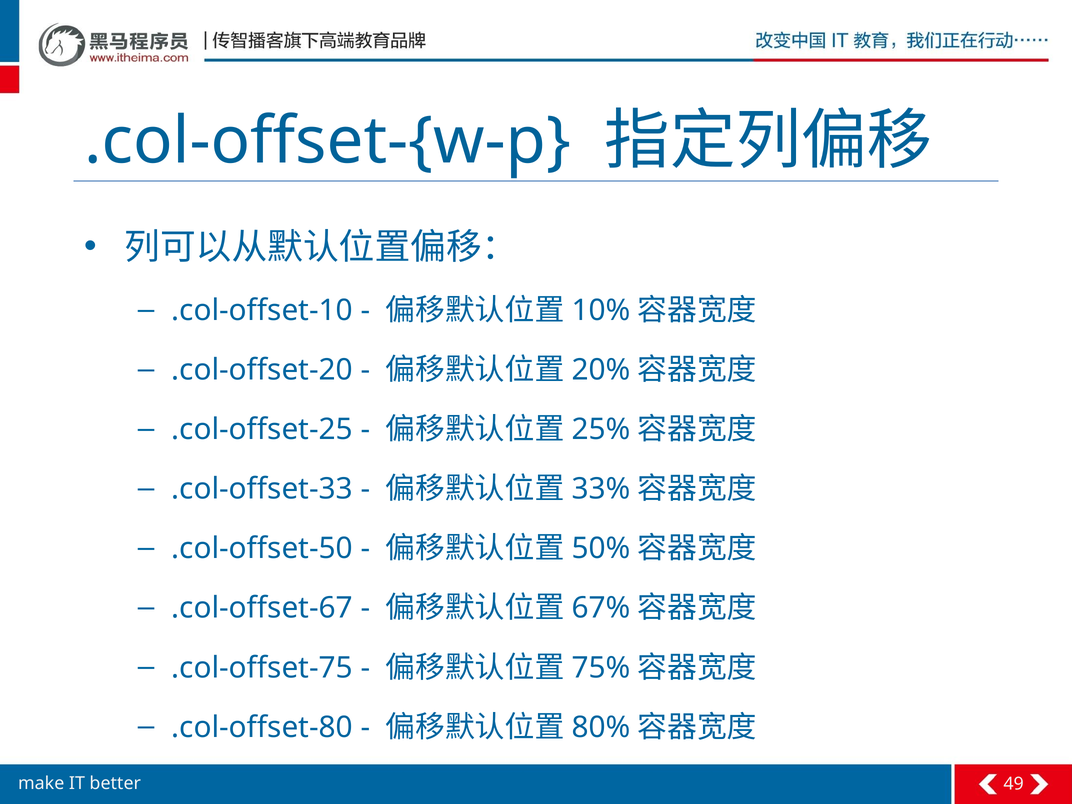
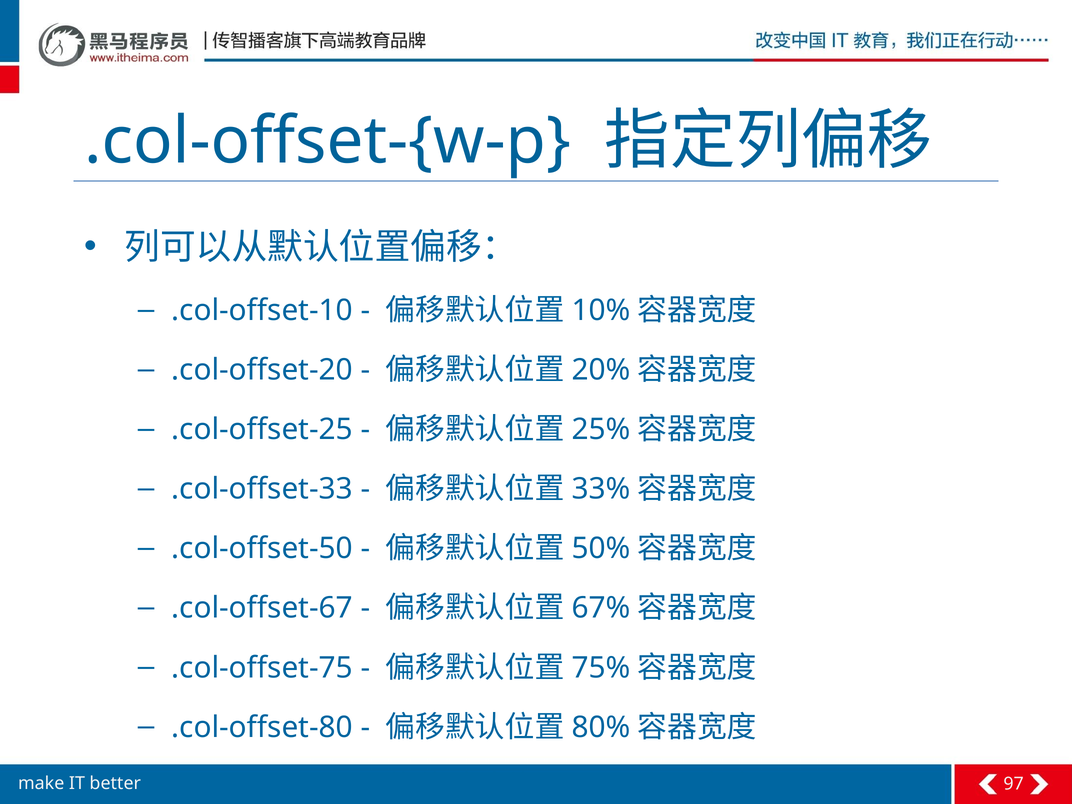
49: 49 -> 97 (1014, 784)
